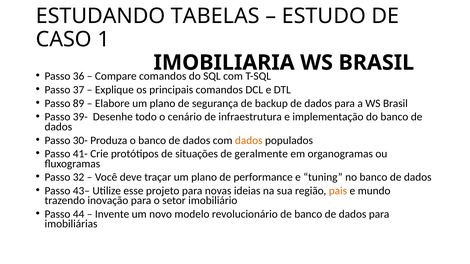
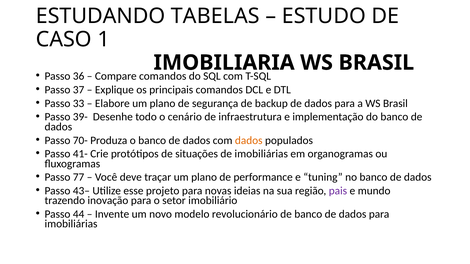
89: 89 -> 33 (79, 103)
30-: 30- -> 70- (80, 140)
de geralmente: geralmente -> imobiliárias (261, 154)
32: 32 -> 77 (79, 178)
pais colour: orange -> purple (338, 191)
